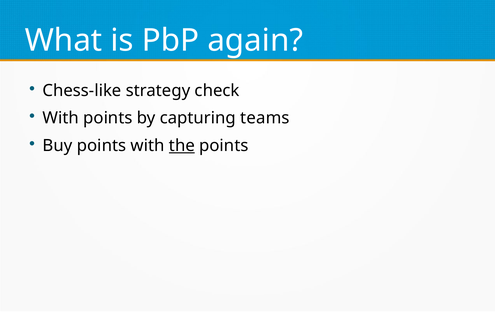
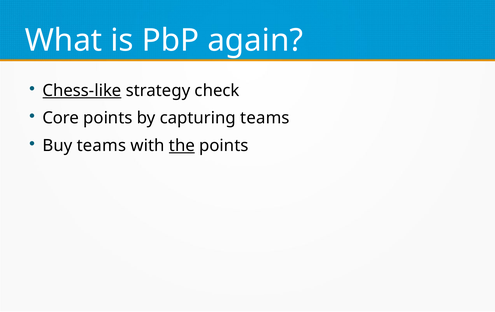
Chess-like underline: none -> present (82, 90)
With: With -> Core (61, 118)
Buy points: points -> teams (101, 146)
